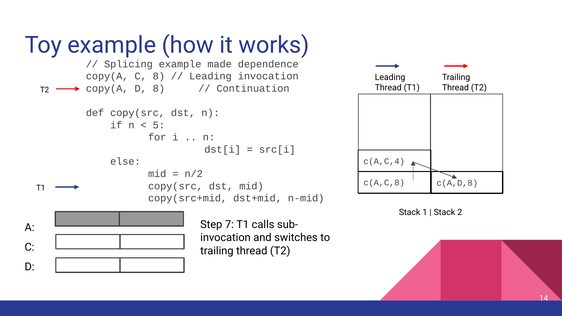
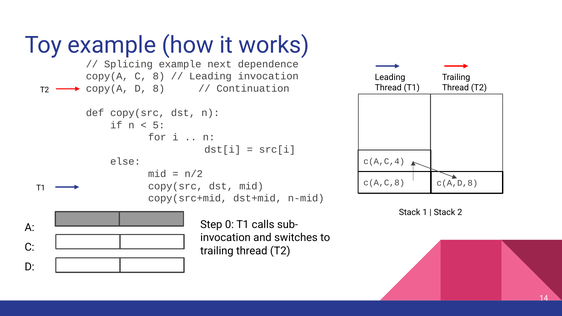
made: made -> next (220, 64)
7: 7 -> 0 (229, 225)
